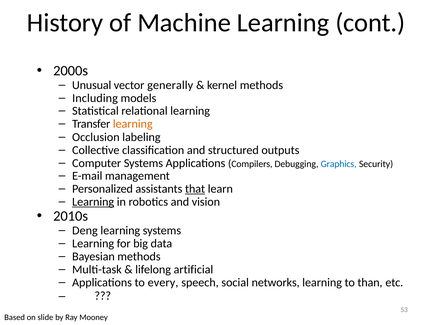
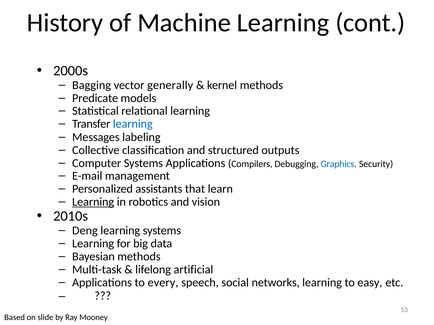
Unusual: Unusual -> Bagging (92, 85)
Including: Including -> Predicate (95, 98)
learning colour: orange -> blue (133, 124)
Occlusion: Occlusion -> Messages (96, 137)
that underline: present -> none (195, 189)
than: than -> easy (370, 283)
